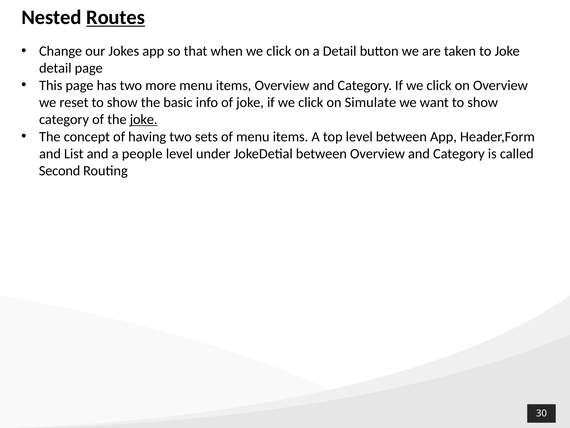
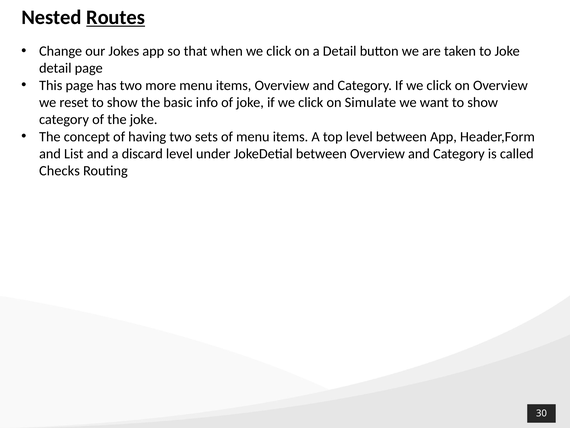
joke underline: present -> none (144, 119)
people: people -> discard (142, 154)
Second: Second -> Checks (59, 171)
